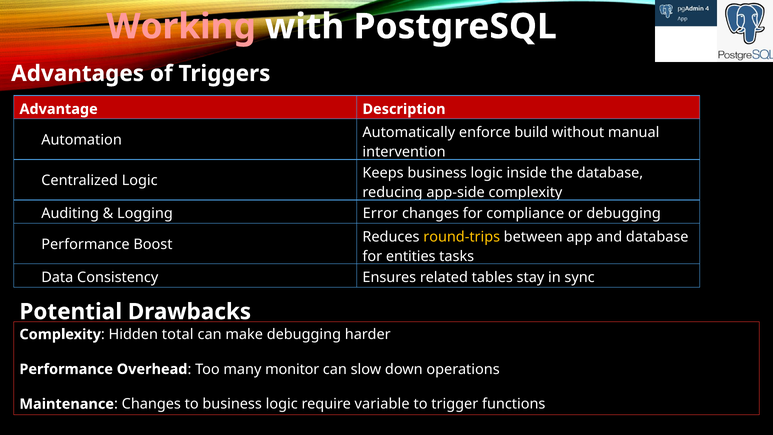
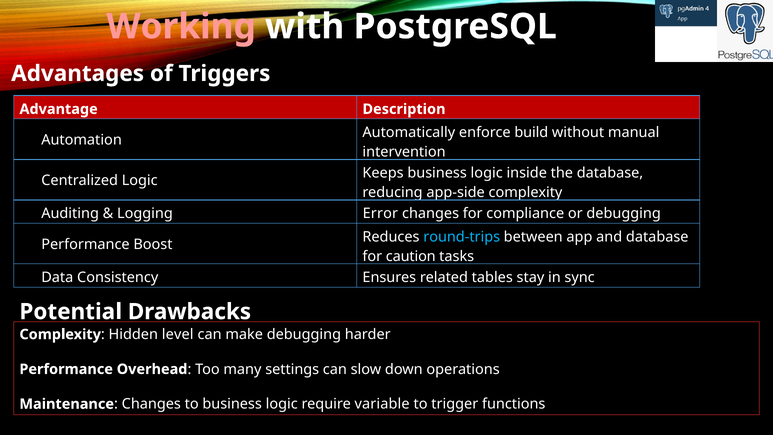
round-trips colour: yellow -> light blue (462, 237)
entities: entities -> caution (411, 256)
total: total -> level (178, 334)
monitor: monitor -> settings (292, 369)
